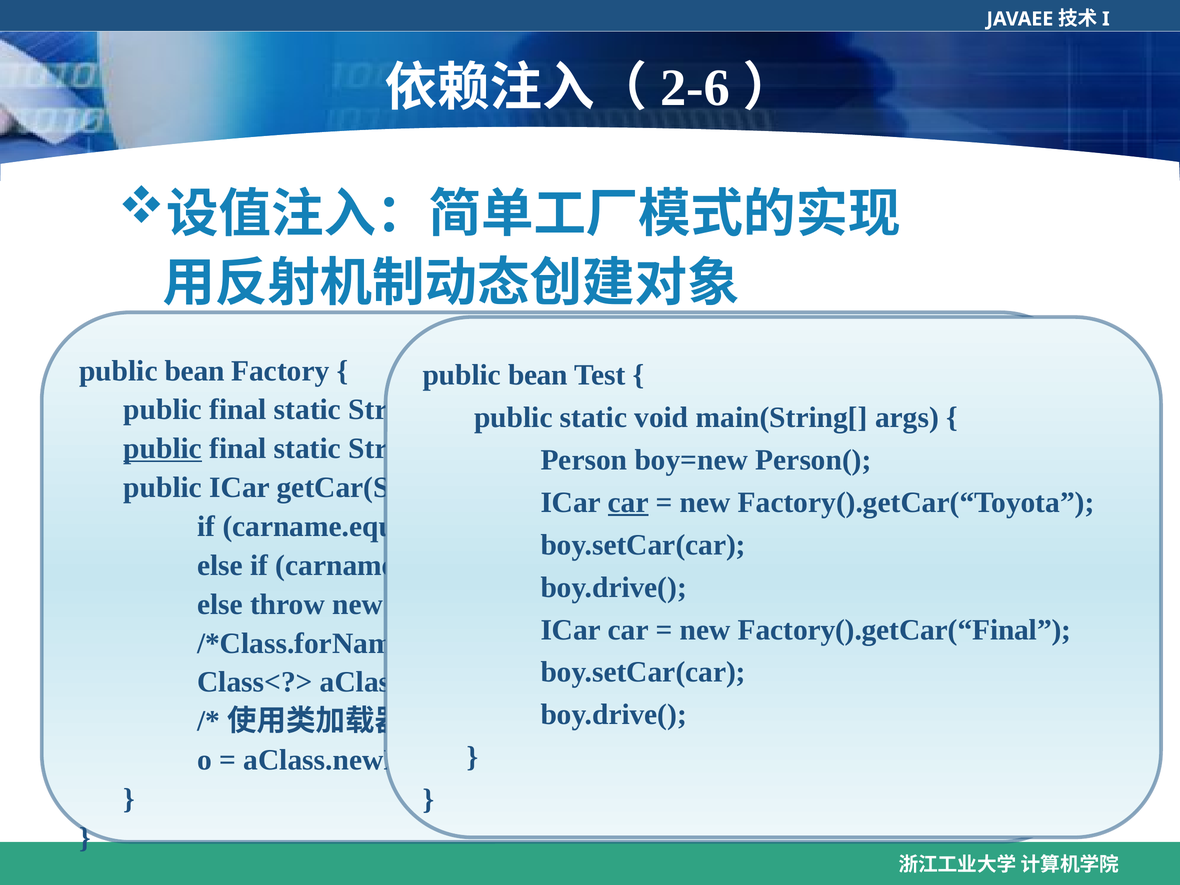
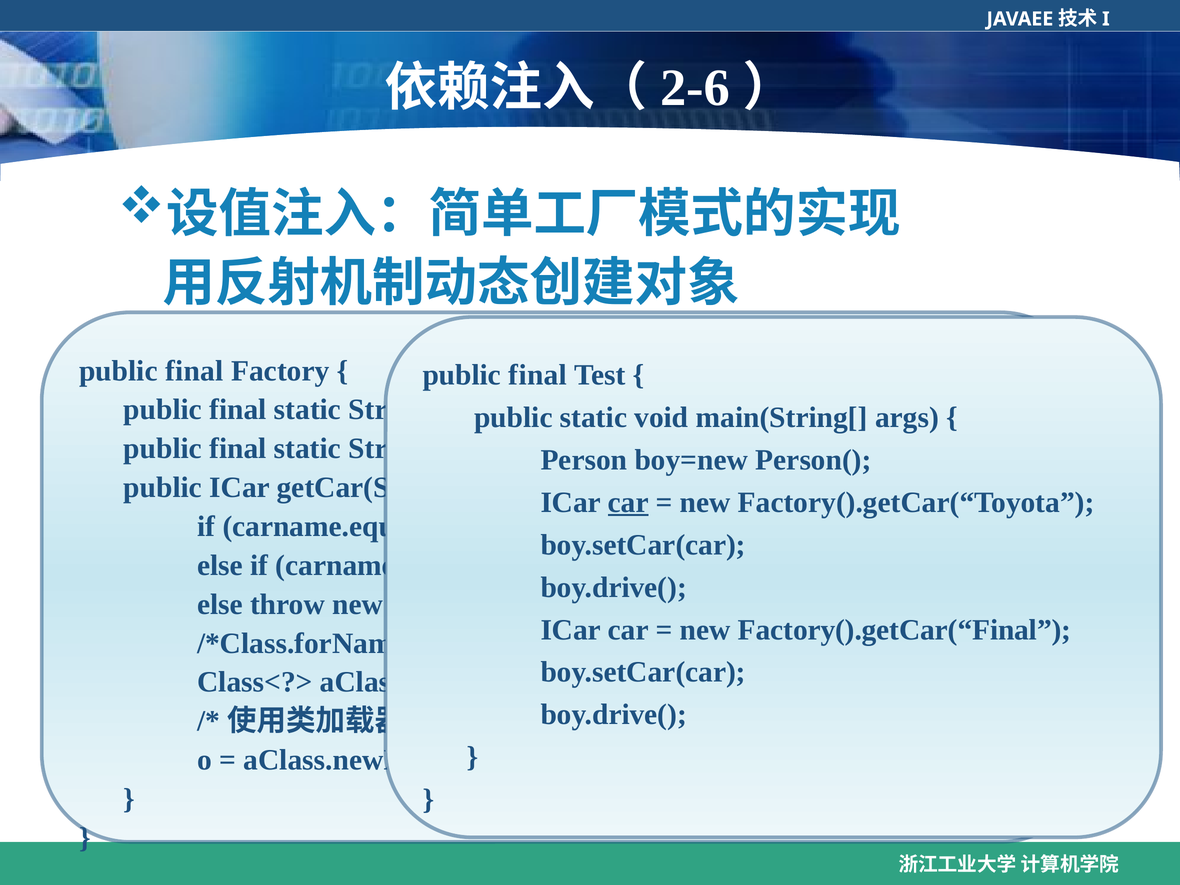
bean: bean -> final (194, 371)
bean: bean -> final (538, 375)
public underline: present -> none (163, 449)
